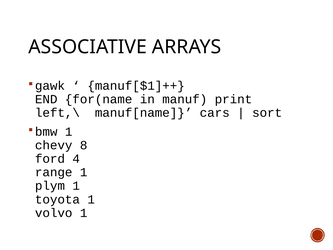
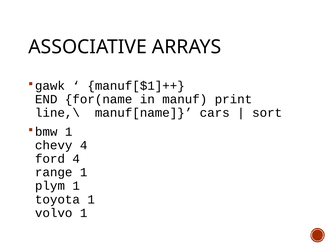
left,\: left,\ -> line,\ (57, 113)
chevy 8: 8 -> 4 (84, 145)
